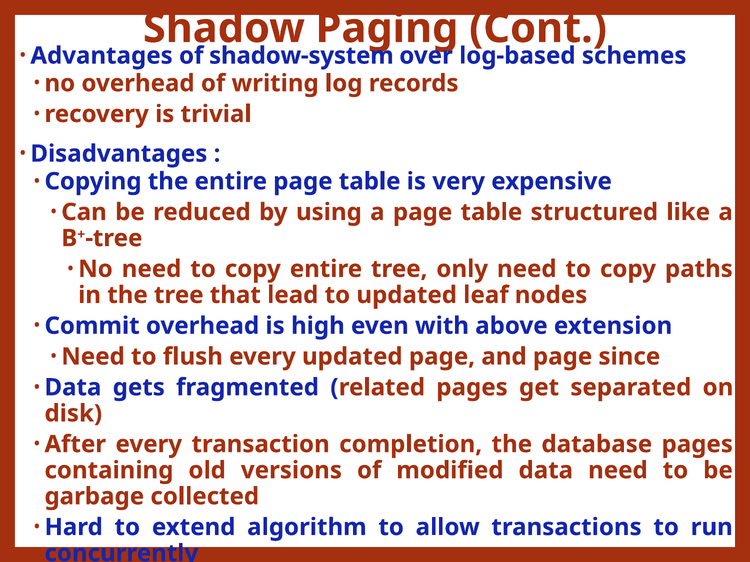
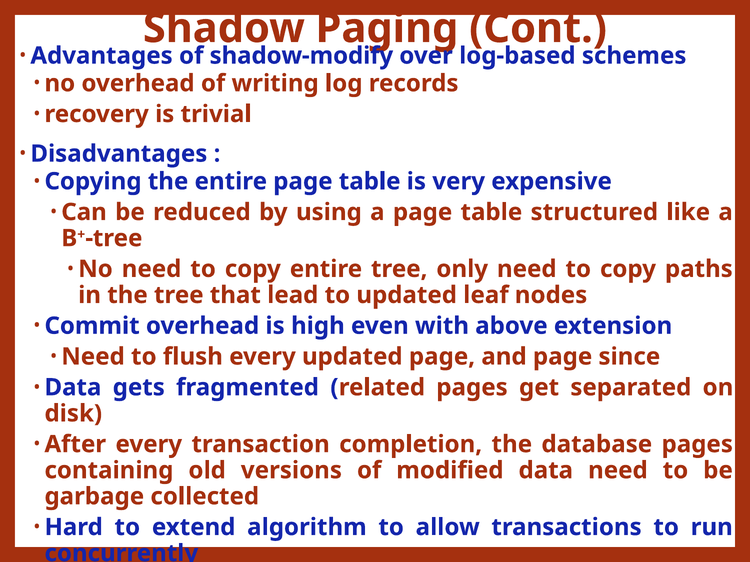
shadow-system: shadow-system -> shadow-modify (301, 56)
